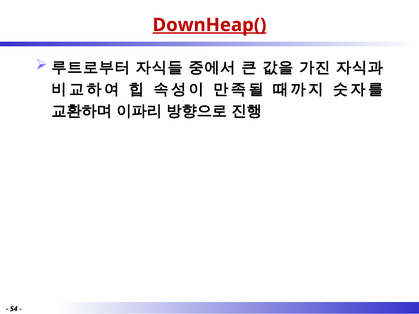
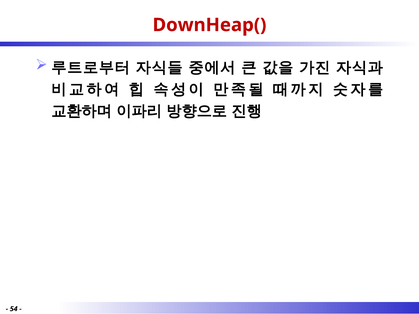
DownHeap( underline: present -> none (209, 25)
